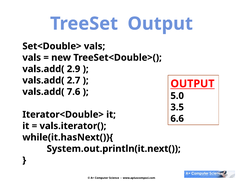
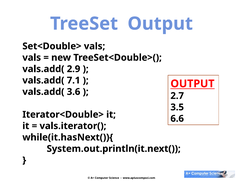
2.7: 2.7 -> 7.1 (74, 80)
7.6: 7.6 -> 3.6 (74, 91)
5.0: 5.0 -> 2.7 (177, 95)
